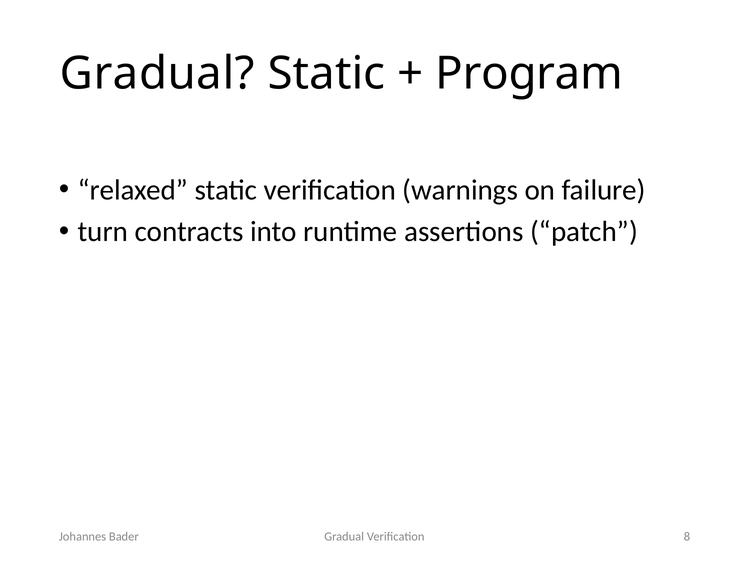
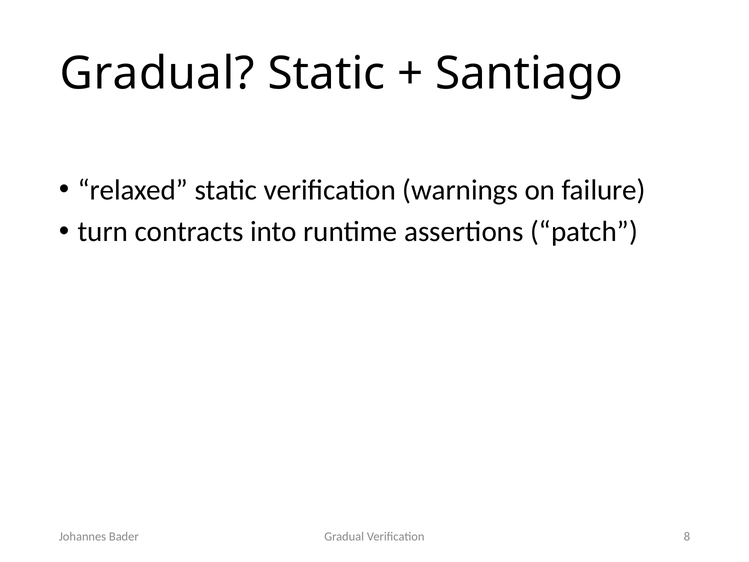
Program: Program -> Santiago (529, 74)
